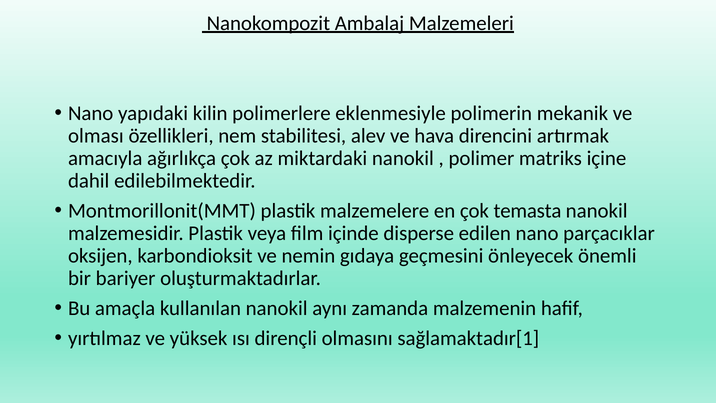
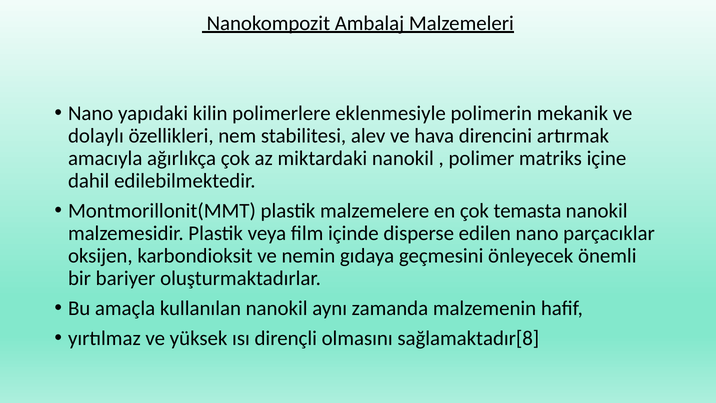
olması: olması -> dolaylı (96, 136)
sağlamaktadır[1: sağlamaktadır[1 -> sağlamaktadır[8 (468, 338)
